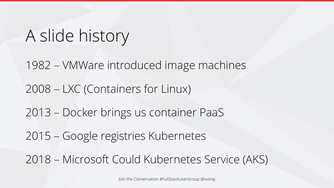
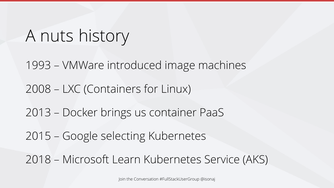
slide: slide -> nuts (57, 36)
1982: 1982 -> 1993 (38, 66)
registries: registries -> selecting (123, 136)
Could: Could -> Learn (126, 160)
